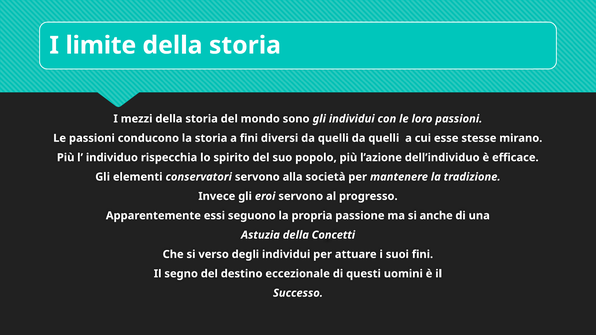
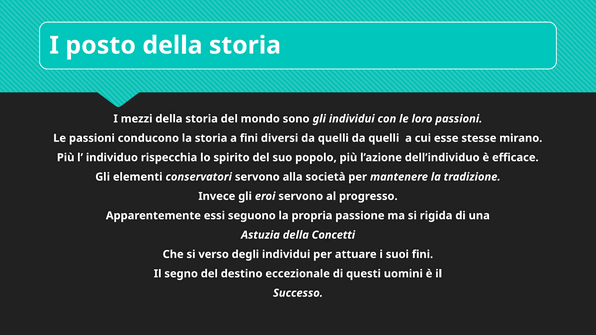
limite: limite -> posto (101, 45)
anche: anche -> rigida (436, 216)
